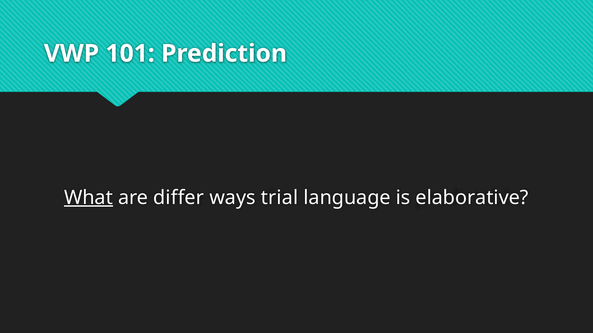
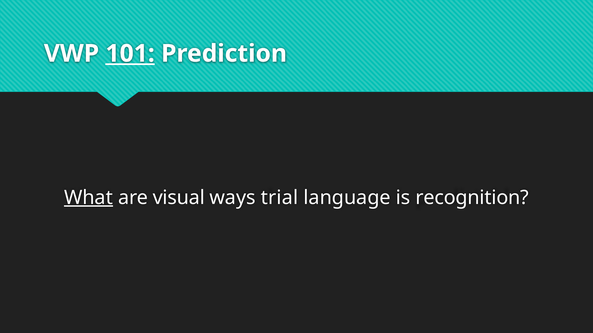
101 underline: none -> present (130, 54)
differ: differ -> visual (179, 198)
elaborative: elaborative -> recognition (472, 198)
